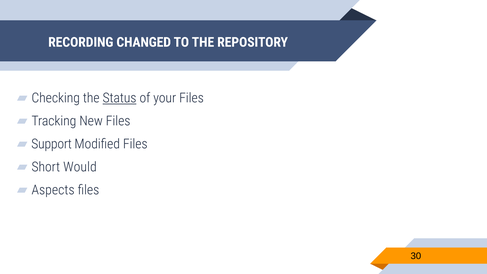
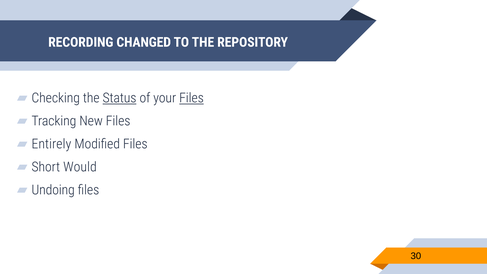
Files underline: none -> present (191, 98)
Support: Support -> Entirely (51, 144)
Aspects: Aspects -> Undoing (53, 190)
